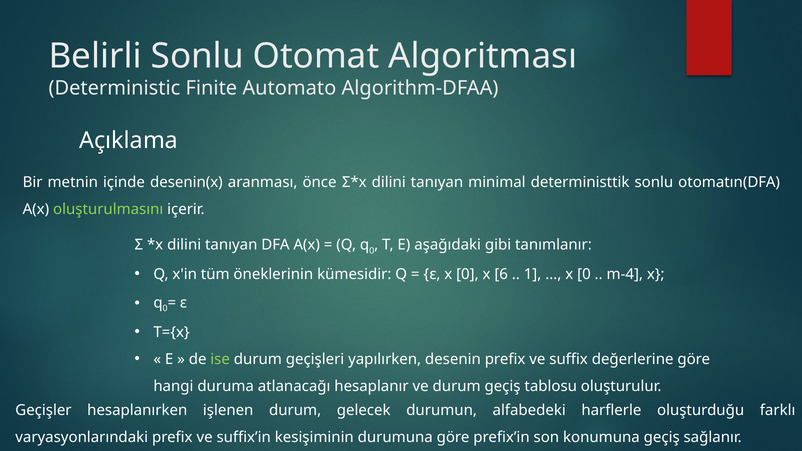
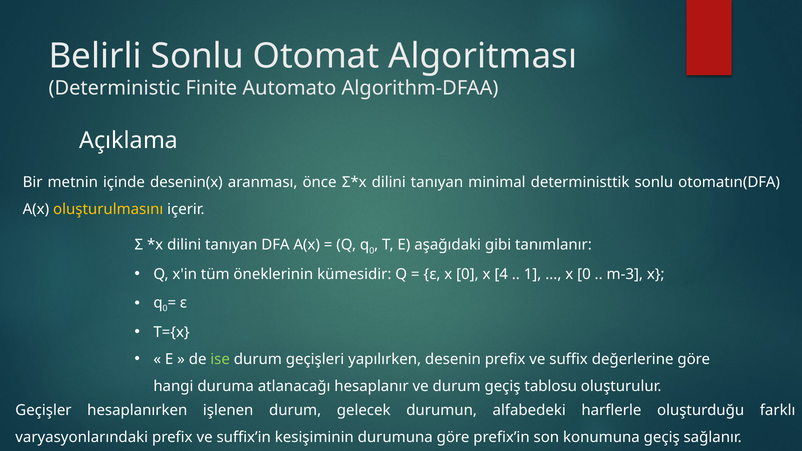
oluşturulmasını colour: light green -> yellow (108, 209)
6: 6 -> 4 (501, 274)
m-4: m-4 -> m-3 (625, 274)
